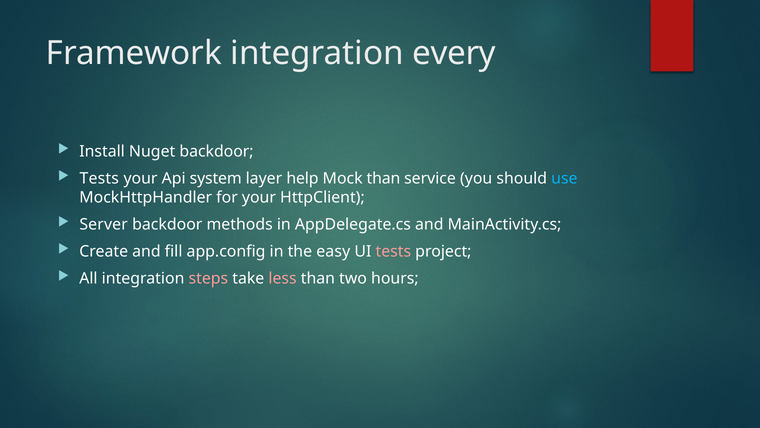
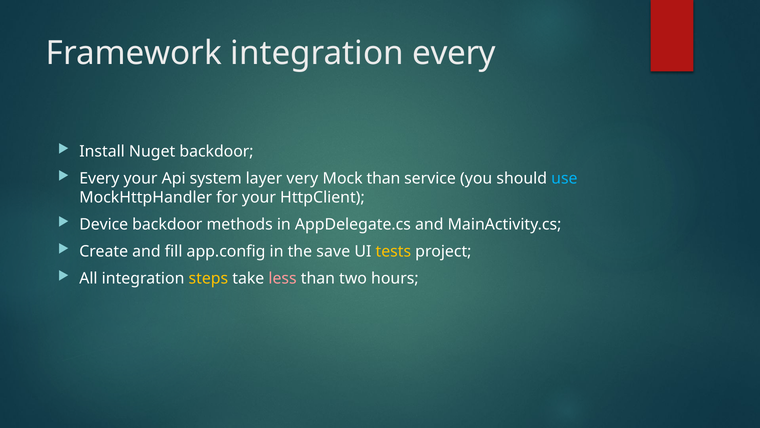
Tests: Tests -> Every (99, 178)
help: help -> very (302, 178)
Server: Server -> Device (104, 224)
easy: easy -> save (333, 251)
tests colour: pink -> yellow (393, 251)
steps colour: pink -> yellow (208, 278)
